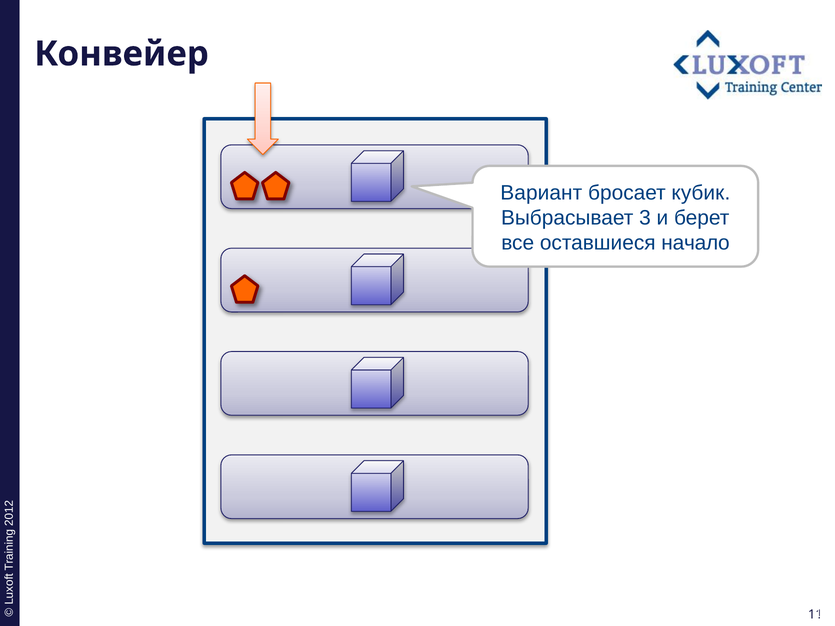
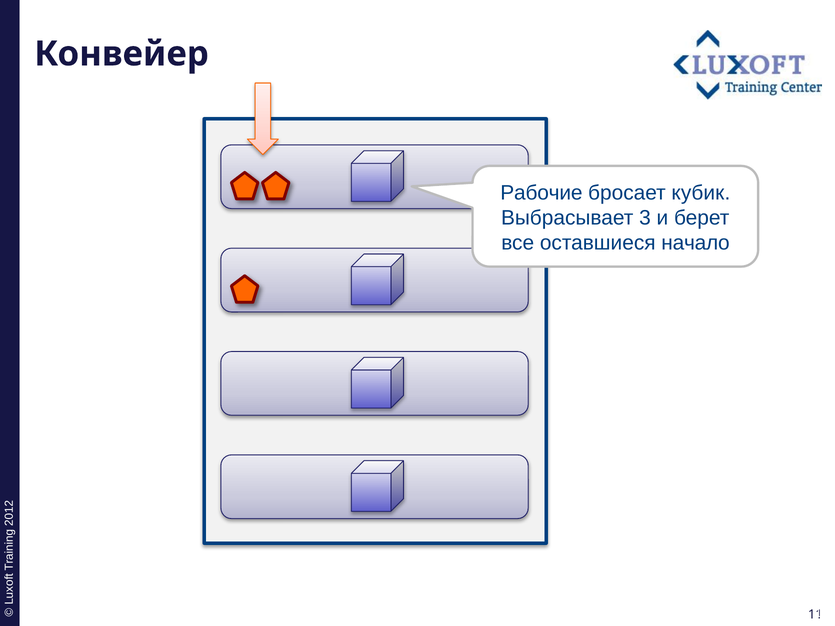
Вариант: Вариант -> Рабочие (541, 193)
